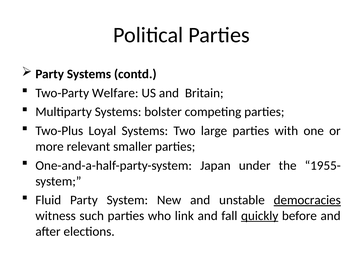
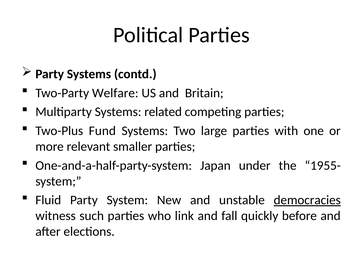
bolster: bolster -> related (163, 112)
Loyal: Loyal -> Fund (102, 131)
quickly underline: present -> none (260, 216)
